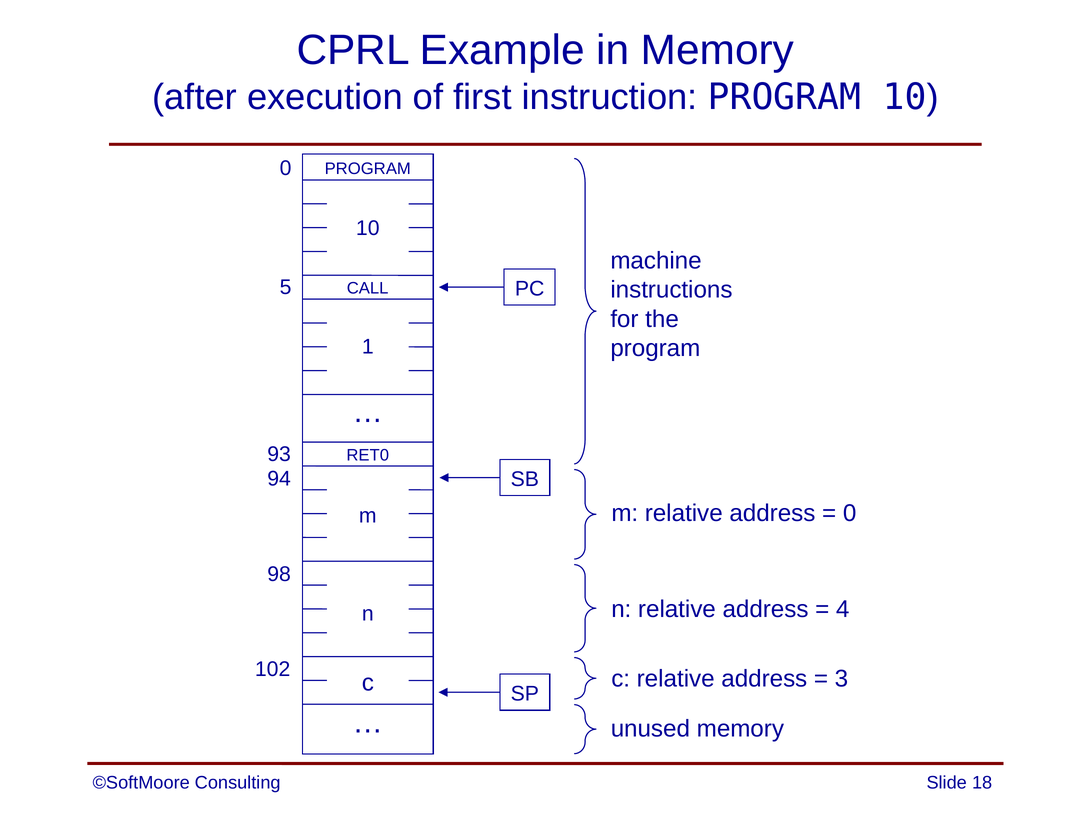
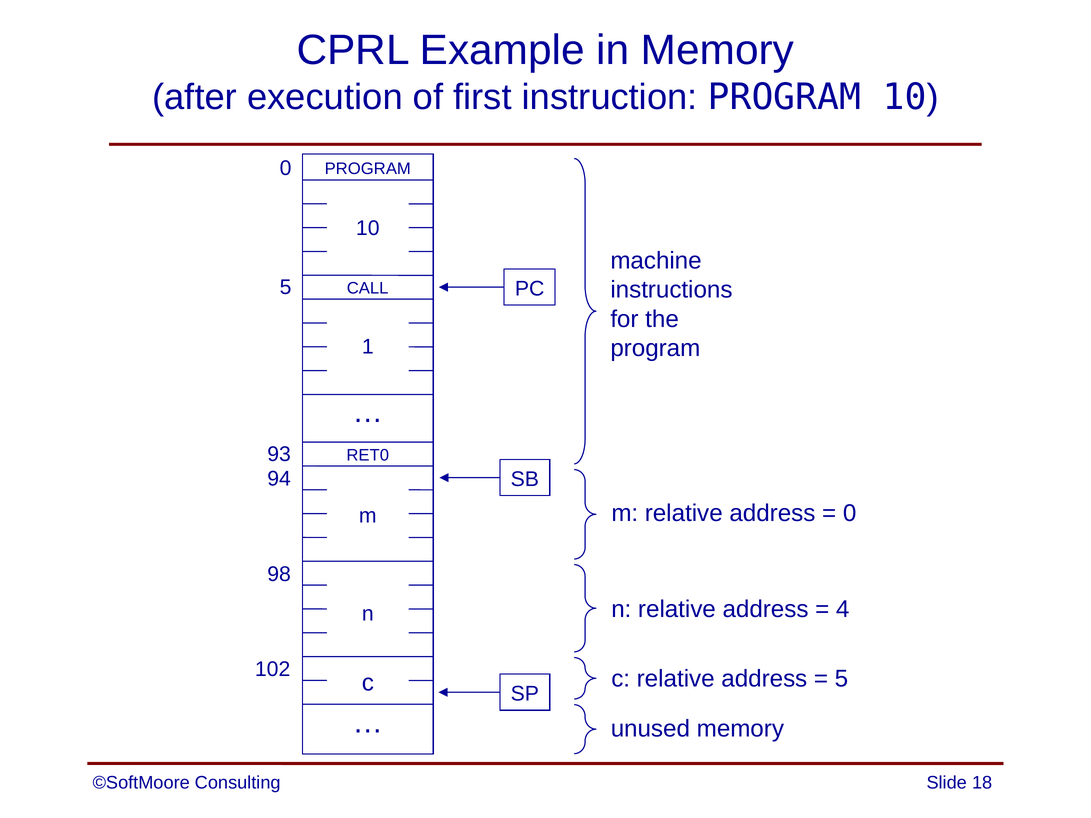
3: 3 -> 5 (841, 679)
